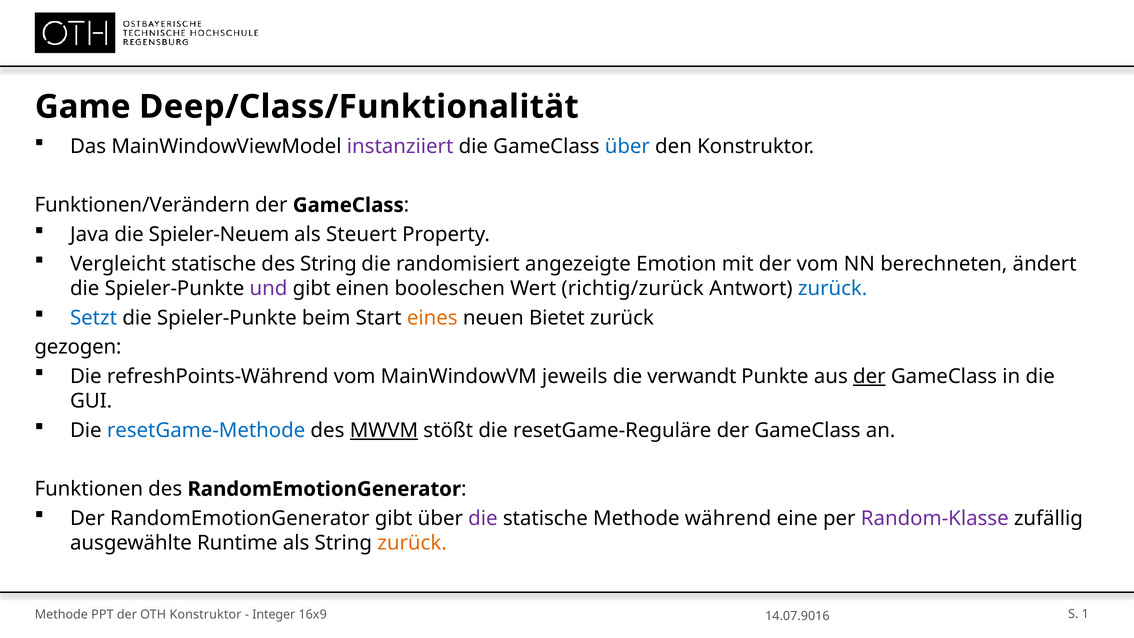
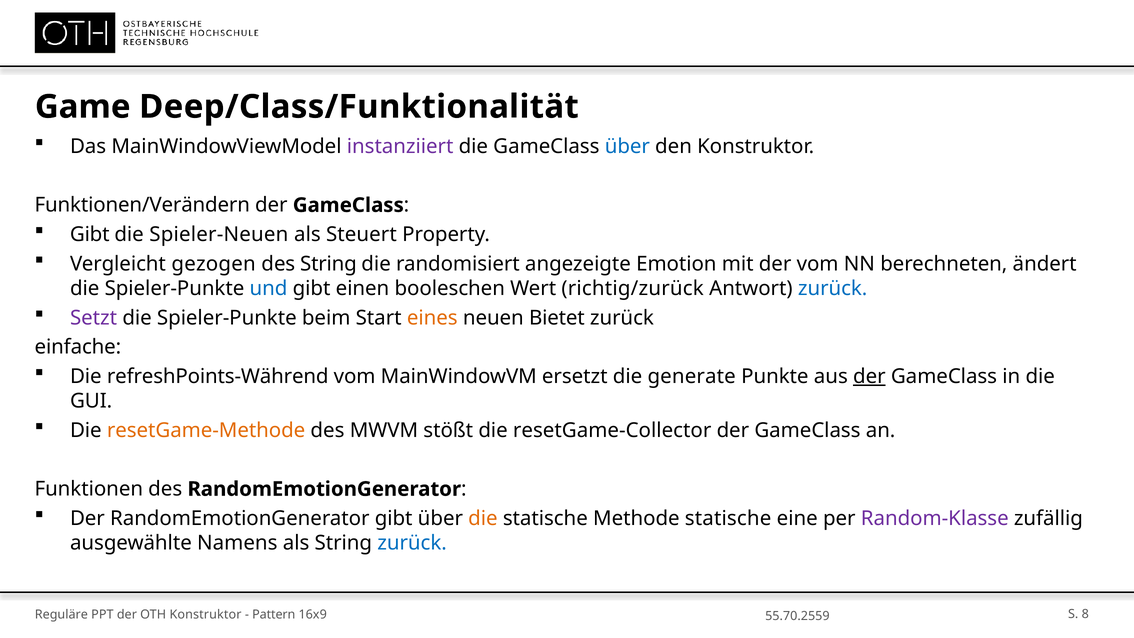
Java: Java -> Gibt (90, 235)
Spieler-Neuem: Spieler-Neuem -> Spieler-Neuen (219, 235)
Vergleicht statische: statische -> gezogen (214, 264)
und colour: purple -> blue (269, 288)
Setzt colour: blue -> purple (94, 318)
gezogen: gezogen -> einfache (78, 347)
jeweils: jeweils -> ersetzt (575, 376)
verwandt: verwandt -> generate (692, 376)
resetGame-Methode colour: blue -> orange (206, 430)
MWVM underline: present -> none (384, 430)
resetGame-Reguläre: resetGame-Reguläre -> resetGame-Collector (612, 430)
die colour: purple -> orange (483, 518)
Methode während: während -> statische (728, 518)
Runtime: Runtime -> Namens (237, 543)
zurück colour: orange -> blue (412, 543)
Methode: Methode -> Reguläre (61, 615)
Integer: Integer -> Pattern (274, 615)
14.07.9016: 14.07.9016 -> 55.70.2559 (797, 616)
1: 1 -> 8 (1085, 614)
